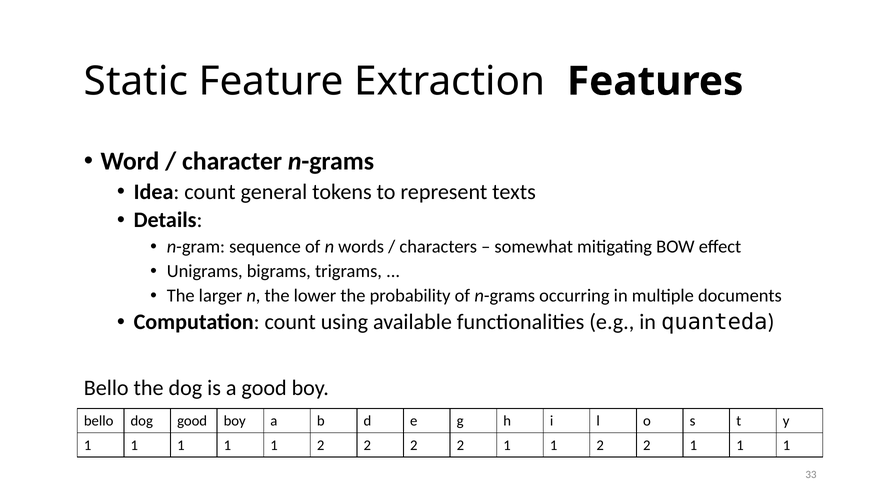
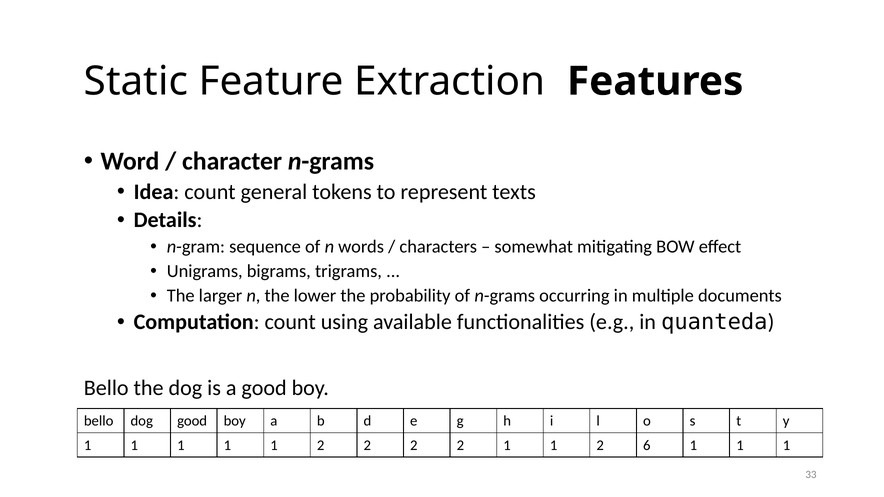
2: 2 -> 6 (647, 445)
